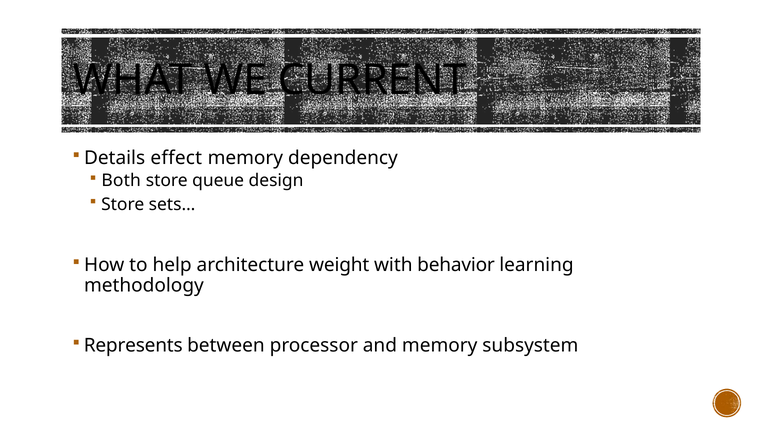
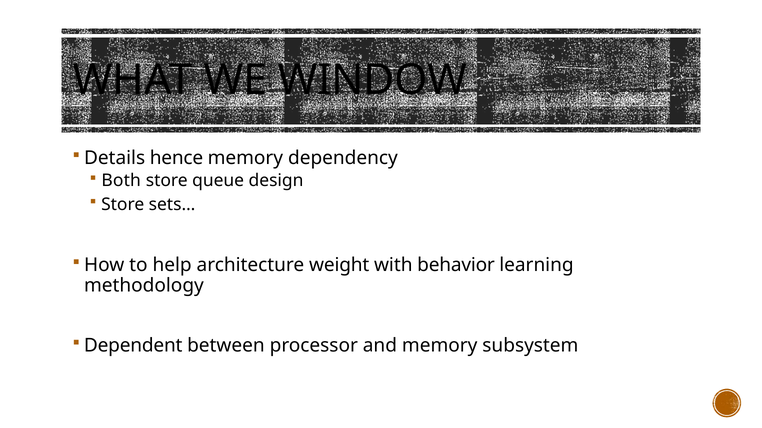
CURRENT: CURRENT -> WINDOW (373, 80)
effect: effect -> hence (176, 158)
Represents: Represents -> Dependent (133, 346)
